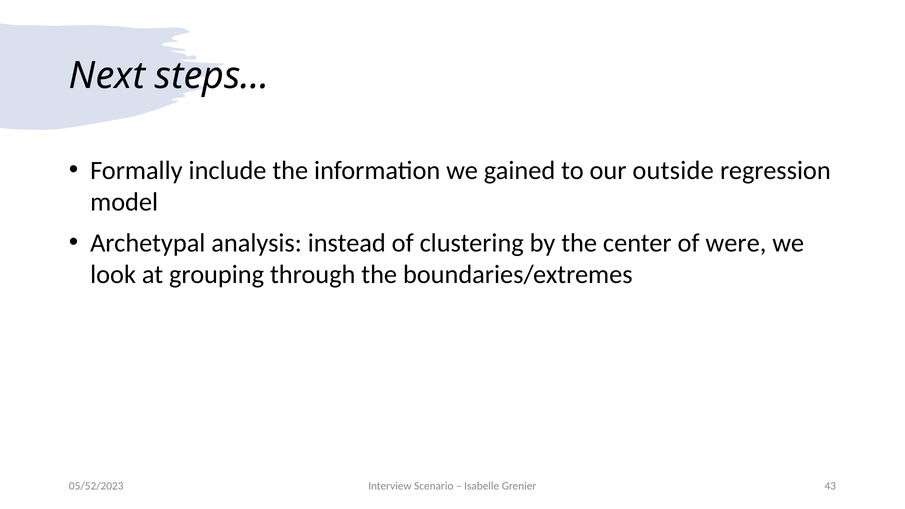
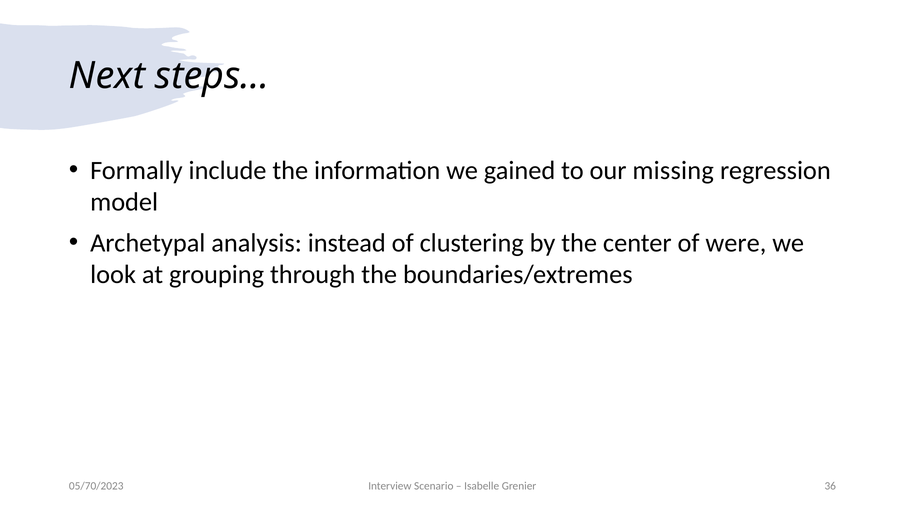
outside: outside -> missing (673, 170)
05/52/2023: 05/52/2023 -> 05/70/2023 (96, 486)
43: 43 -> 36 (830, 486)
